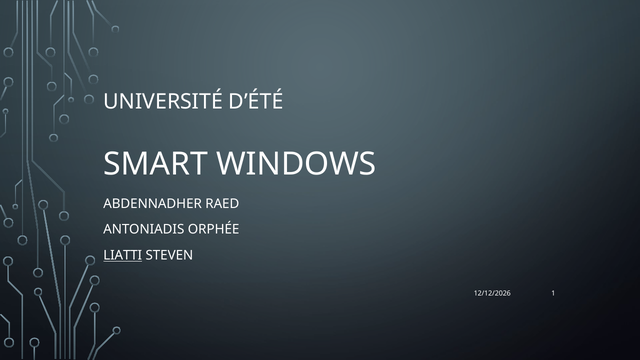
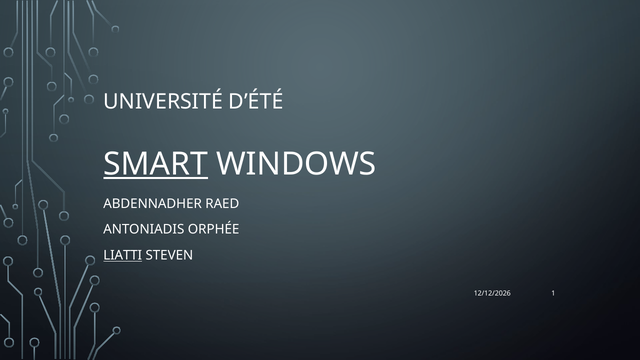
SMART underline: none -> present (156, 164)
